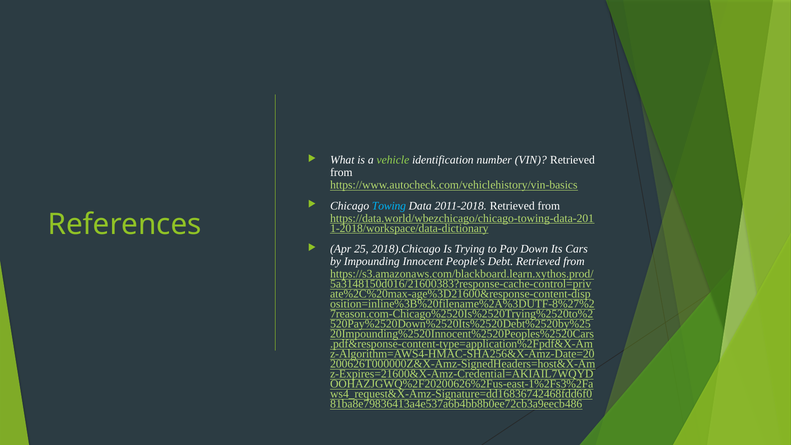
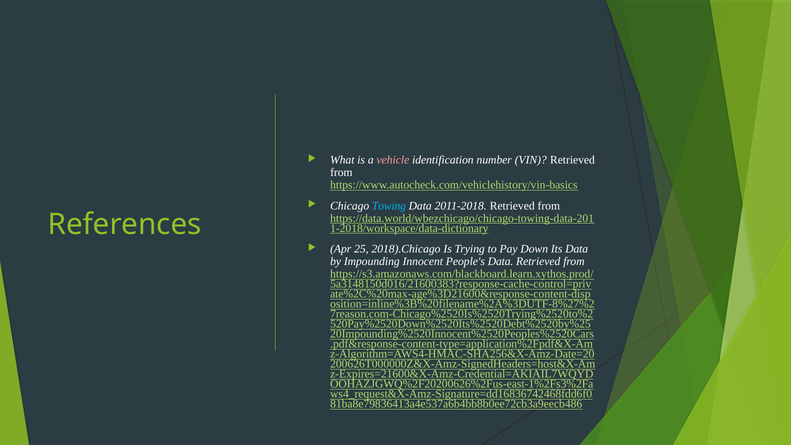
vehicle colour: light green -> pink (393, 160)
Its Cars: Cars -> Data (577, 249)
People's Debt: Debt -> Data (501, 261)
